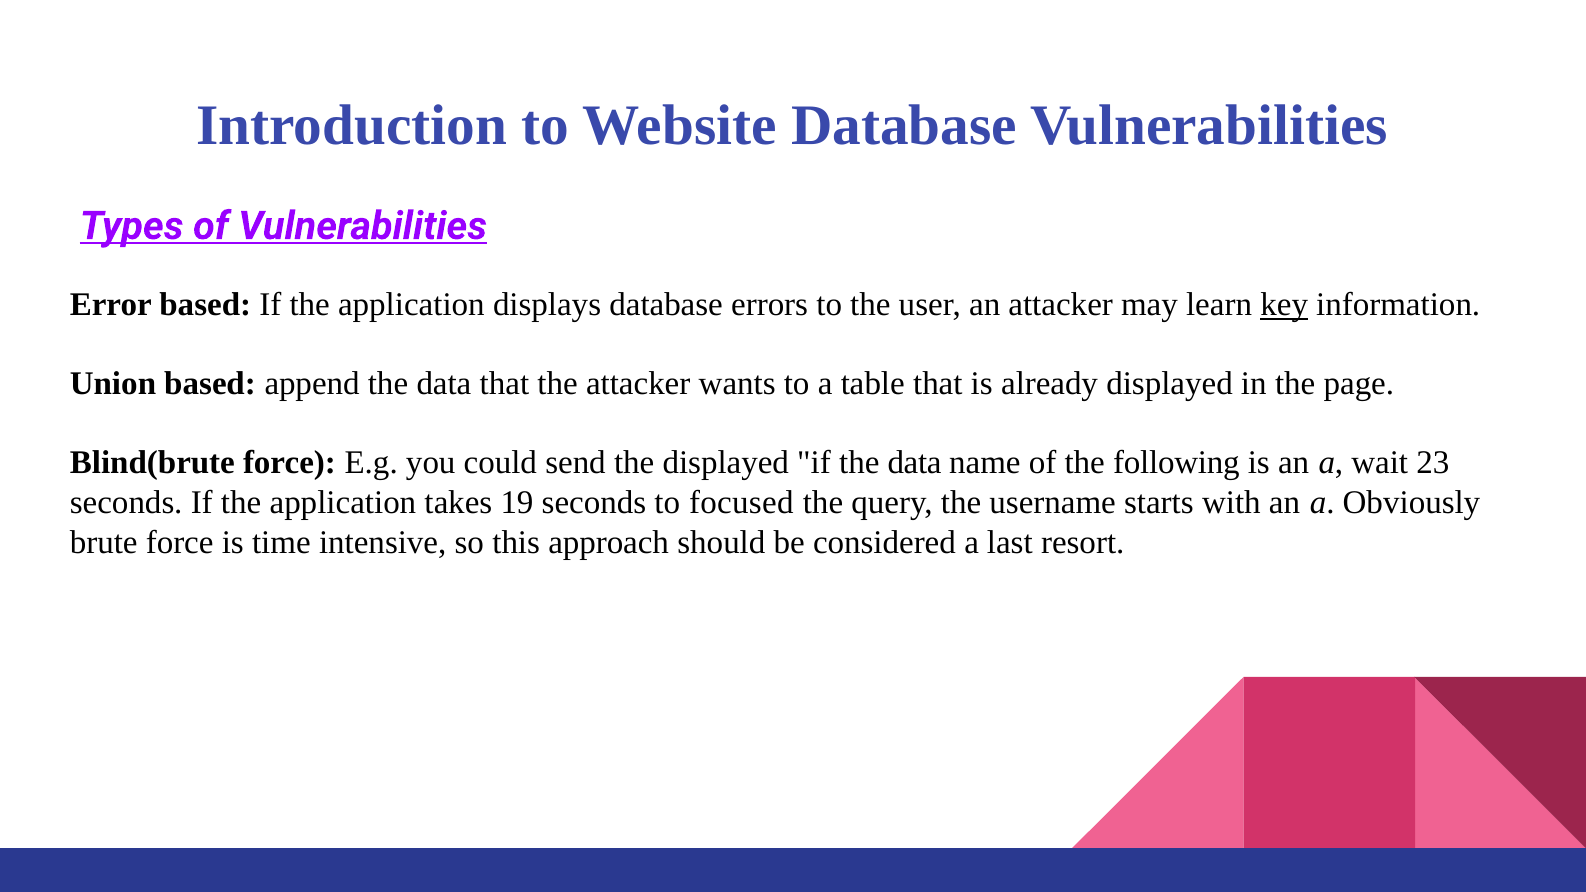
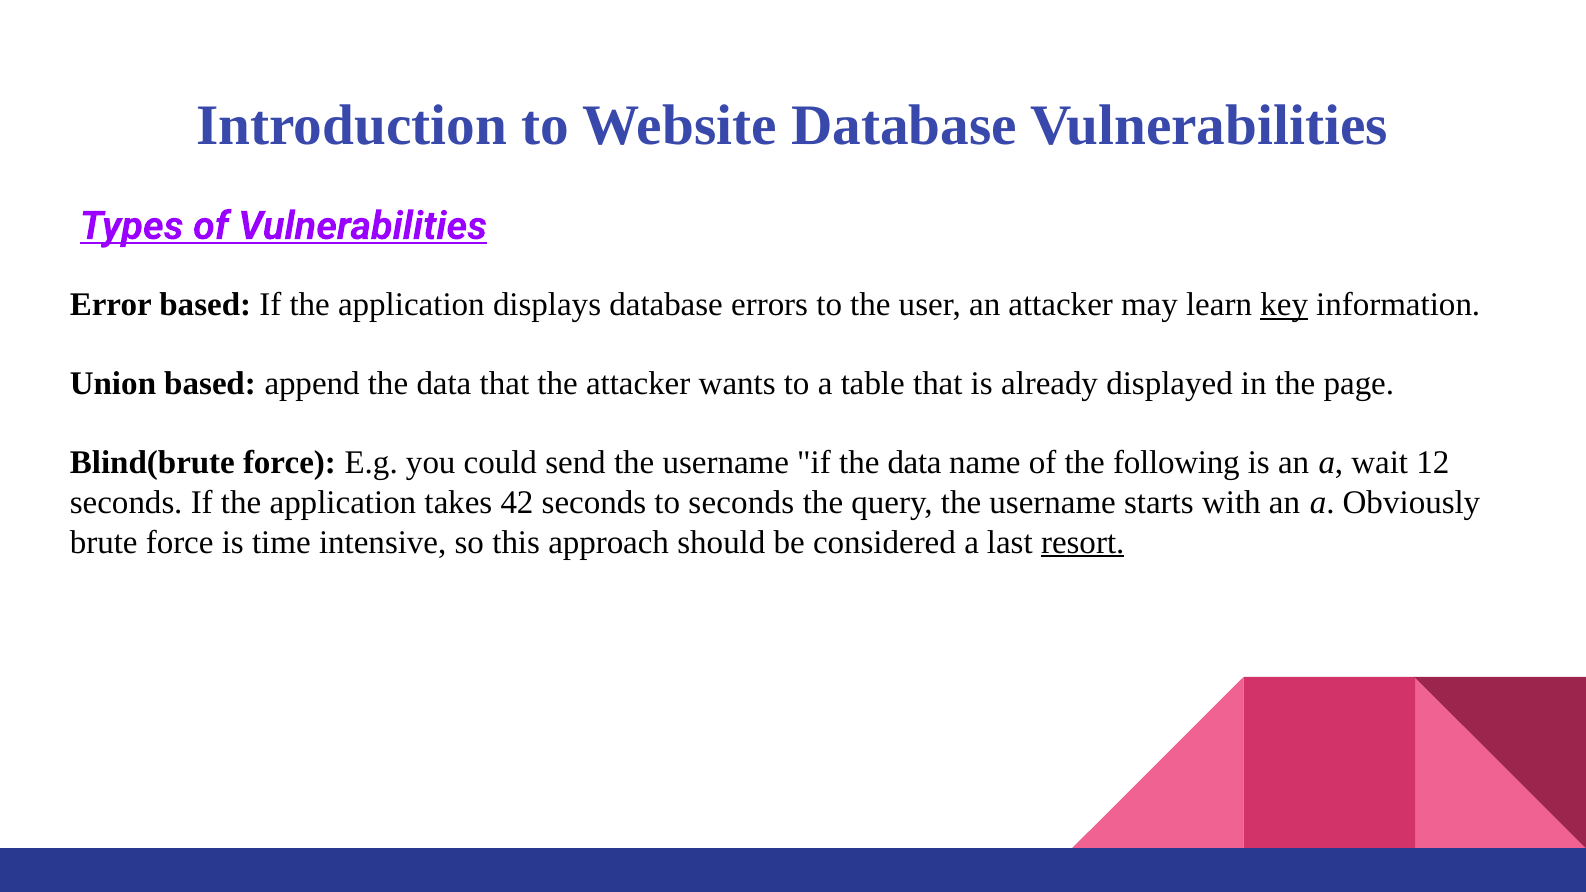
send the displayed: displayed -> username (726, 463)
23: 23 -> 12 (1433, 463)
19: 19 -> 42 (517, 503)
to focused: focused -> seconds (741, 503)
resort underline: none -> present (1083, 542)
